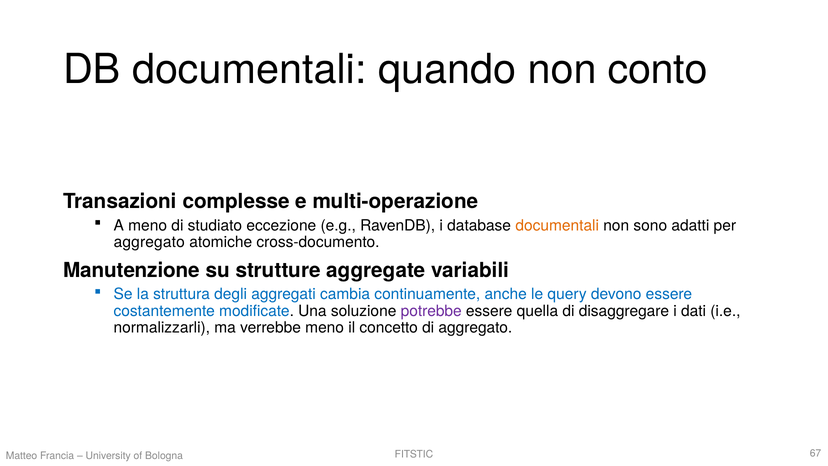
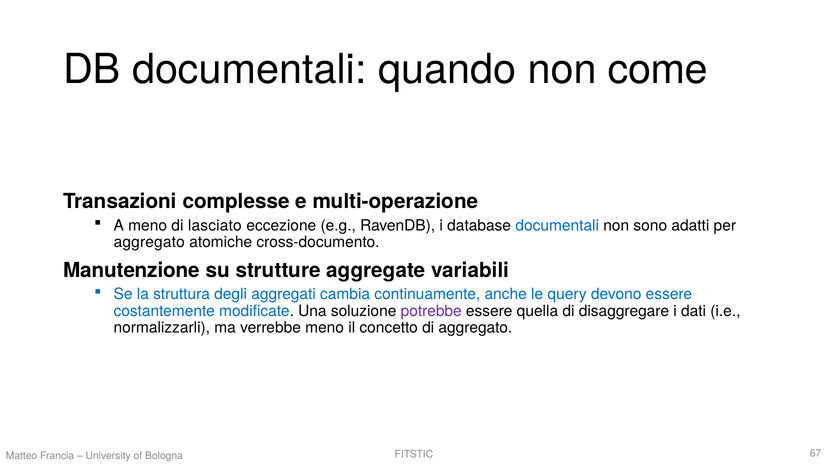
conto: conto -> come (658, 70)
studiato: studiato -> lasciato (215, 225)
documentali colour: orange -> blue (557, 225)
